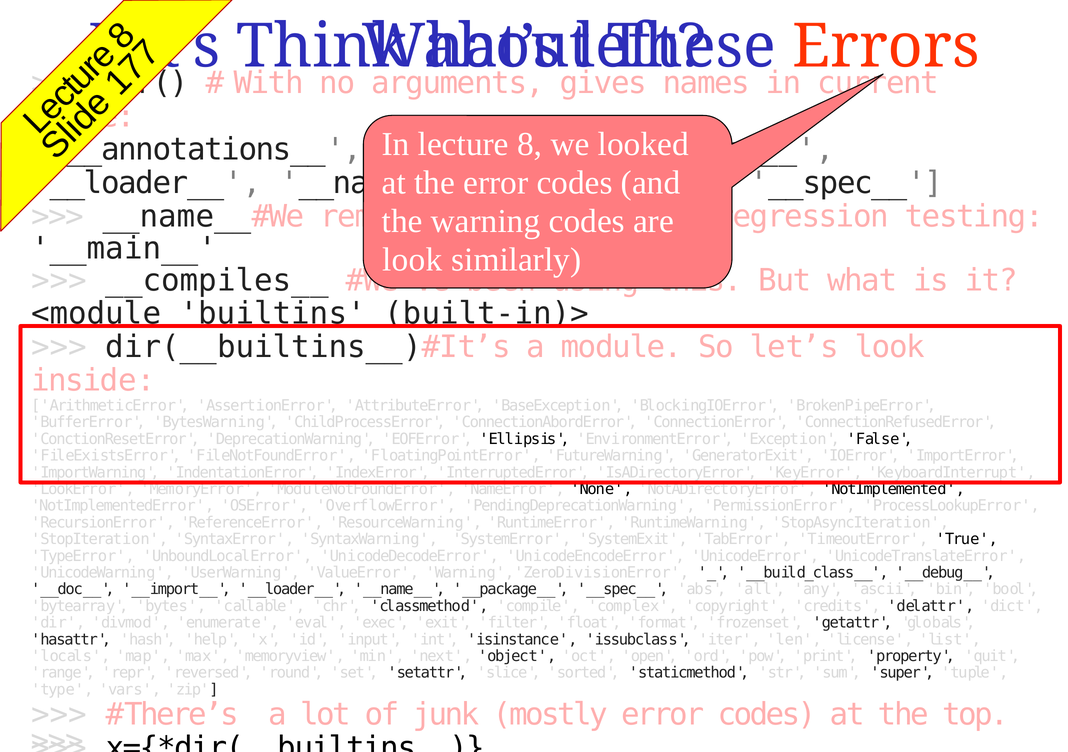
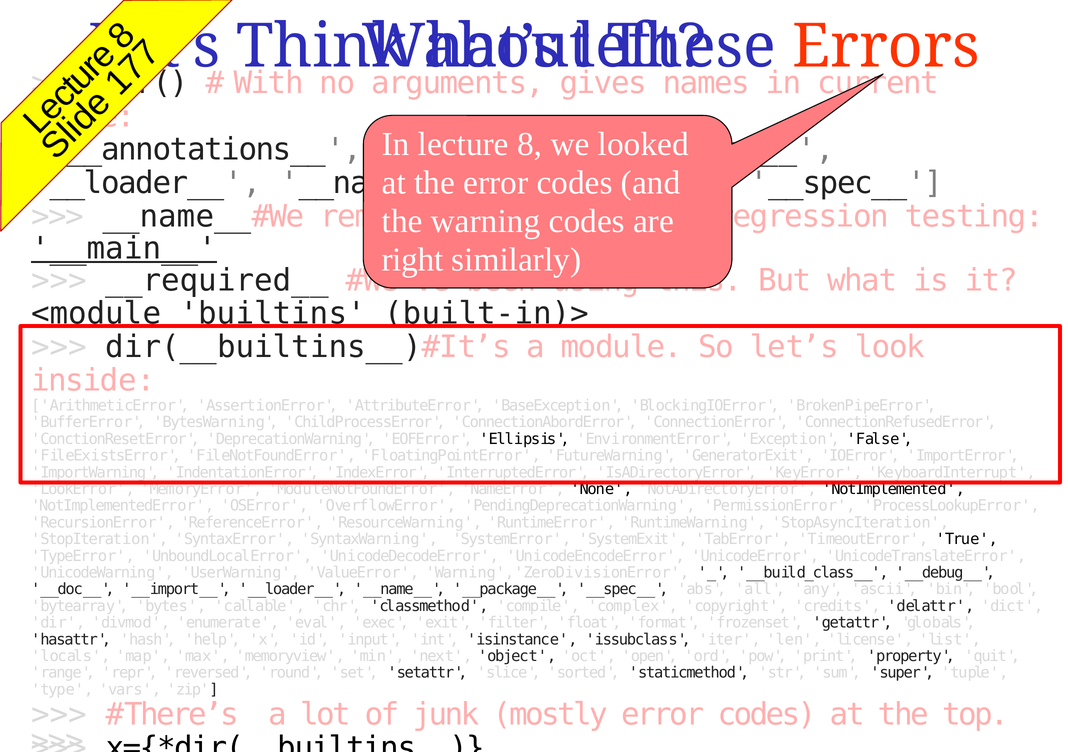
__main__ underline: none -> present (124, 249)
look: look -> right (413, 260)
__compiles__: __compiles__ -> __required__ (217, 281)
